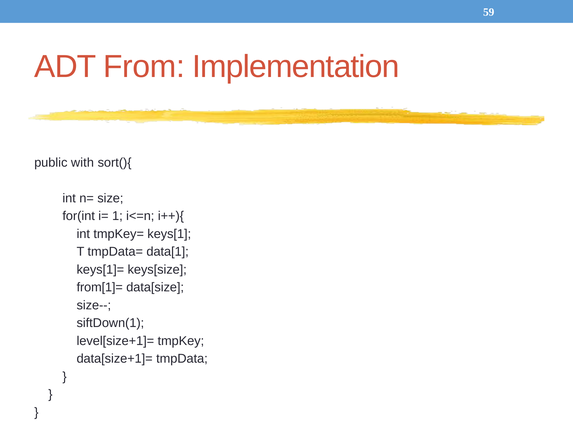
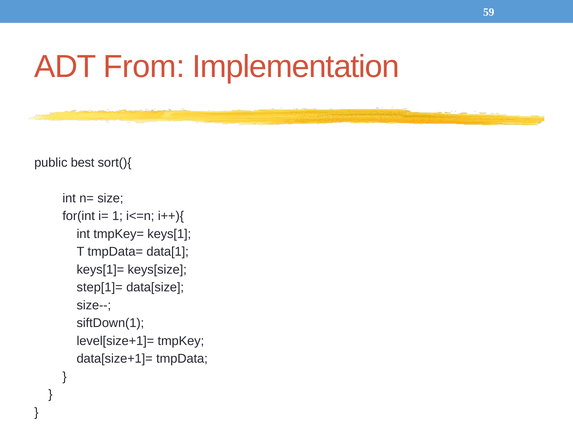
with: with -> best (83, 163)
from[1]=: from[1]= -> step[1]= (100, 287)
